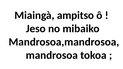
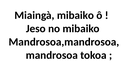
Miaingà ampitso: ampitso -> mibaiko (75, 15)
